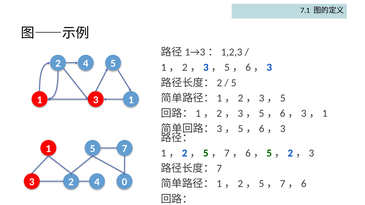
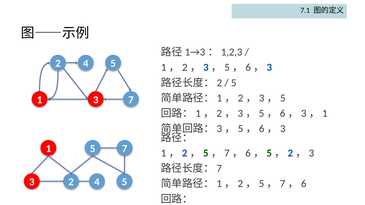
3 1: 1 -> 7 (131, 100)
3 2 4 0: 0 -> 5 (124, 182)
